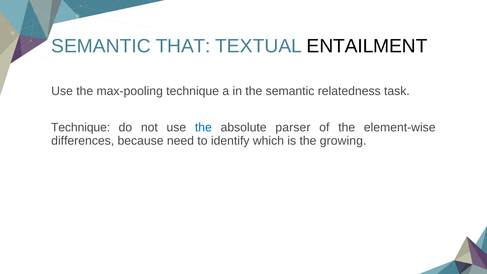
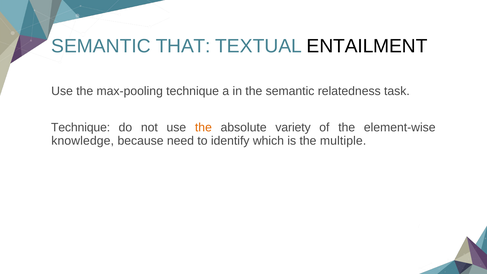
the colour: blue -> orange (203, 128)
parser: parser -> variety (293, 128)
differences: differences -> knowledge (83, 141)
growing: growing -> multiple (343, 141)
